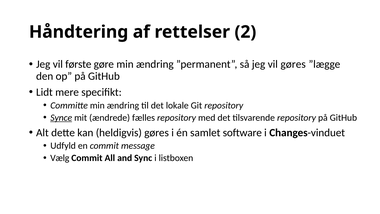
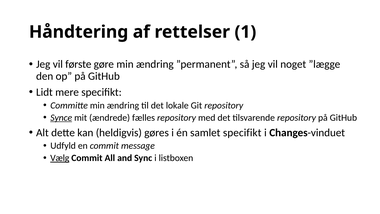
2: 2 -> 1 (245, 32)
vil gøres: gøres -> noget (293, 64)
samlet software: software -> specifikt (242, 133)
Vælg underline: none -> present (60, 158)
